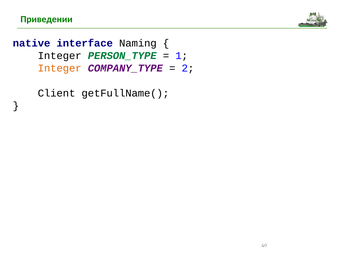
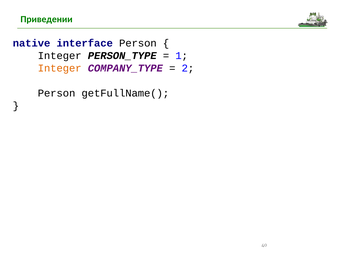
interface Naming: Naming -> Person (138, 43)
PERSON_TYPE colour: green -> black (122, 56)
Client: Client -> Person (57, 93)
